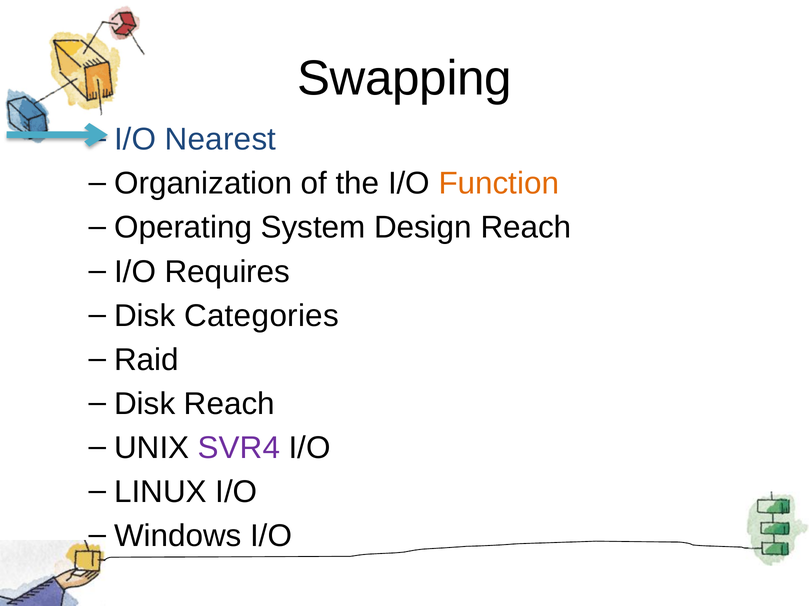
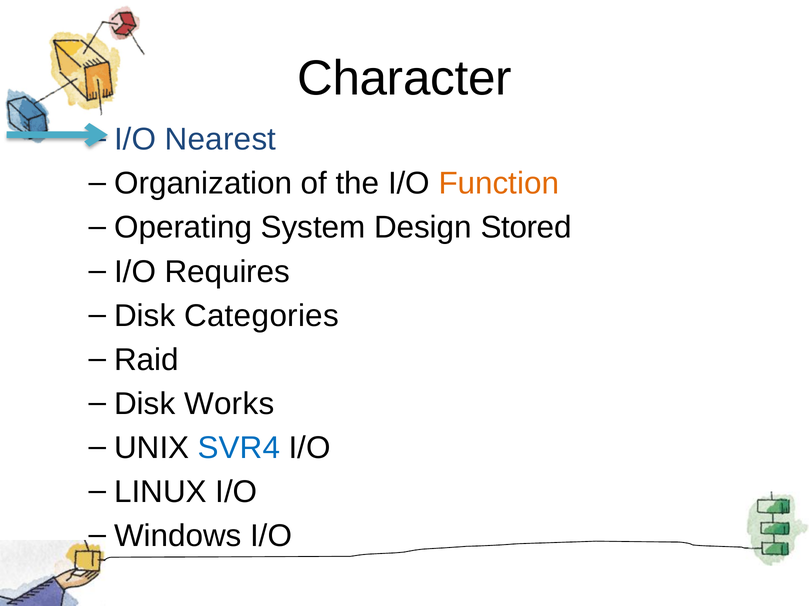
Swapping: Swapping -> Character (405, 78)
Design Reach: Reach -> Stored (526, 228)
Disk Reach: Reach -> Works (229, 404)
SVR4 colour: purple -> blue (239, 448)
